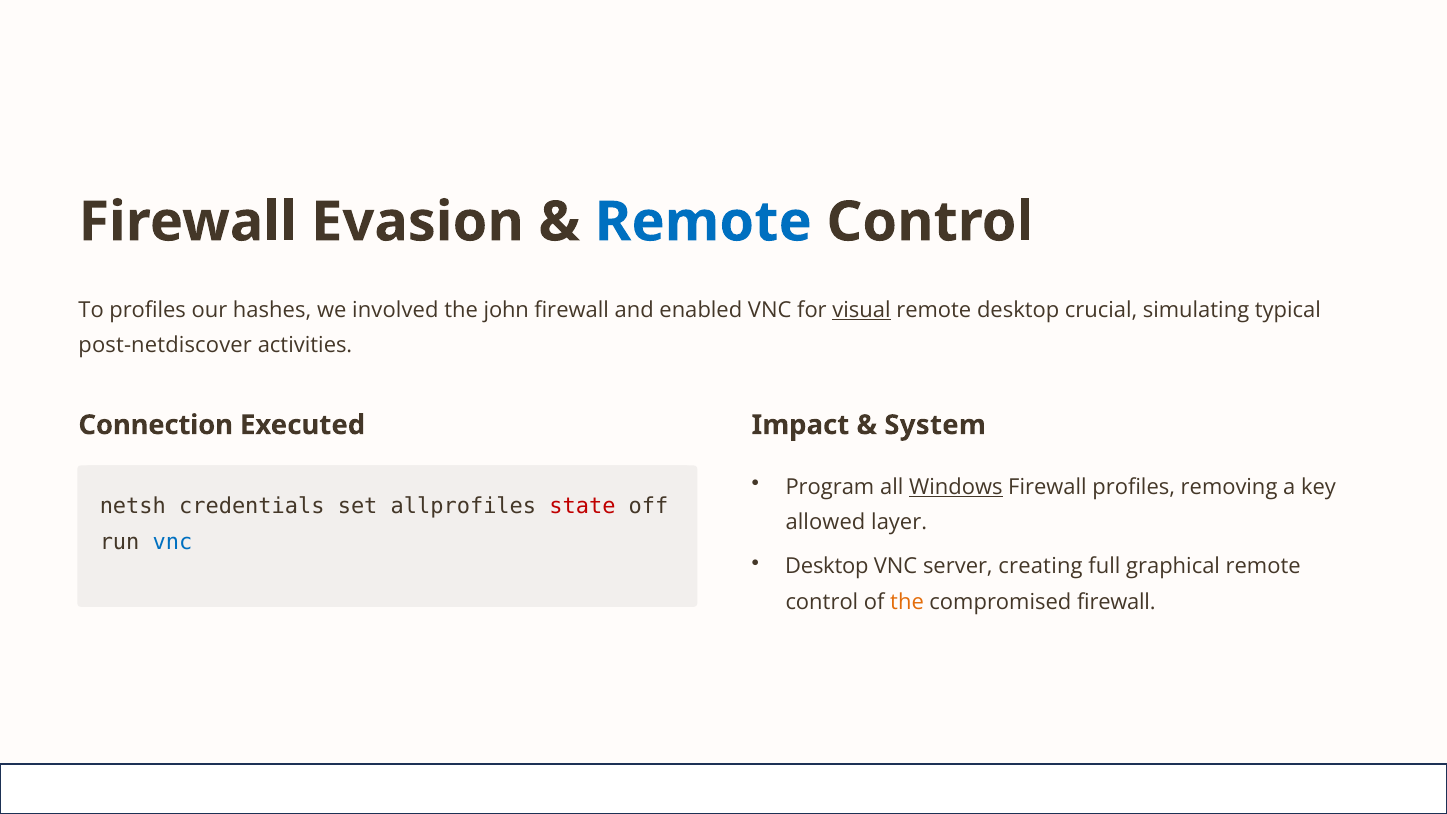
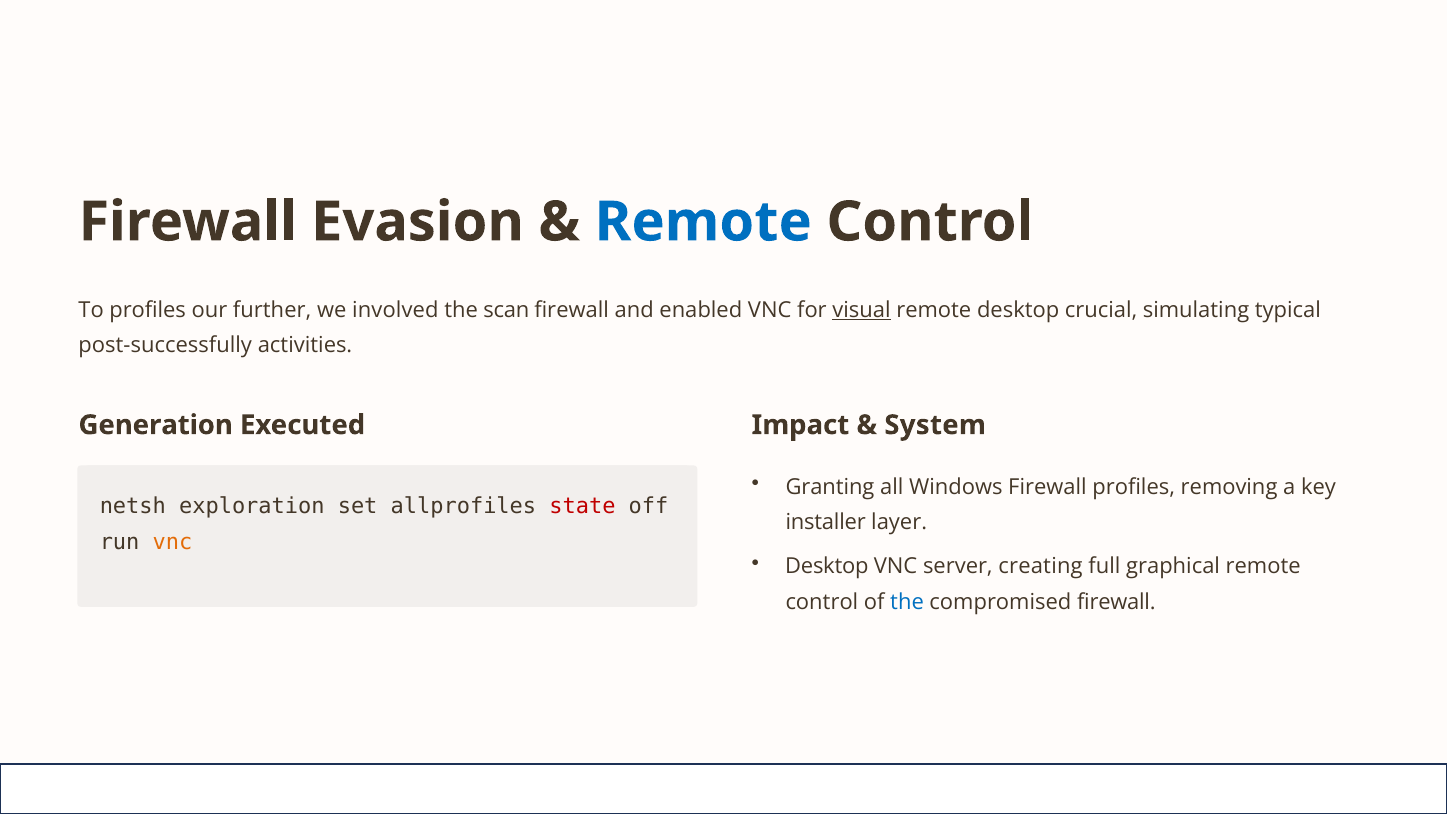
hashes: hashes -> further (272, 310)
john: john -> scan (506, 310)
post-netdiscover: post-netdiscover -> post-successfully (165, 346)
Connection: Connection -> Generation (156, 425)
Program: Program -> Granting (830, 487)
Windows underline: present -> none (956, 487)
credentials: credentials -> exploration (252, 506)
allowed: allowed -> installer (826, 523)
vnc colour: blue -> orange (172, 542)
the colour: orange -> blue (907, 602)
